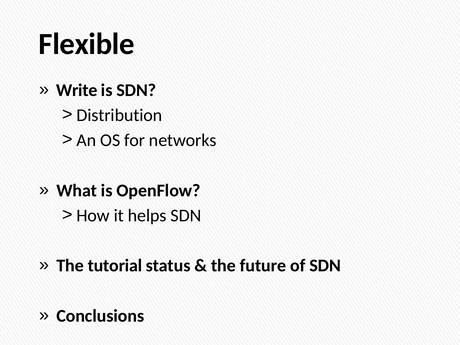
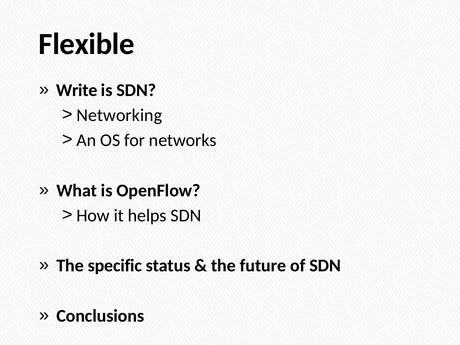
Distribution: Distribution -> Networking (119, 115)
tutorial: tutorial -> specific (115, 266)
